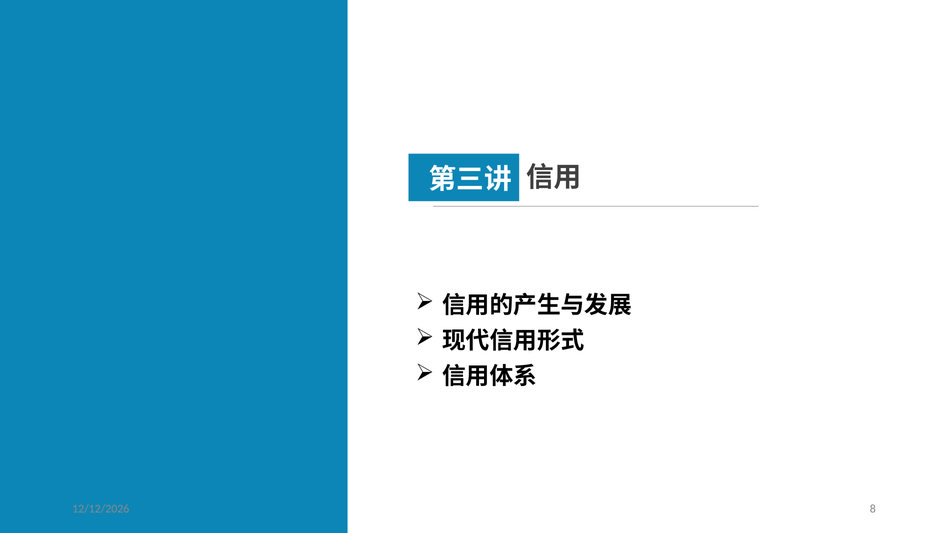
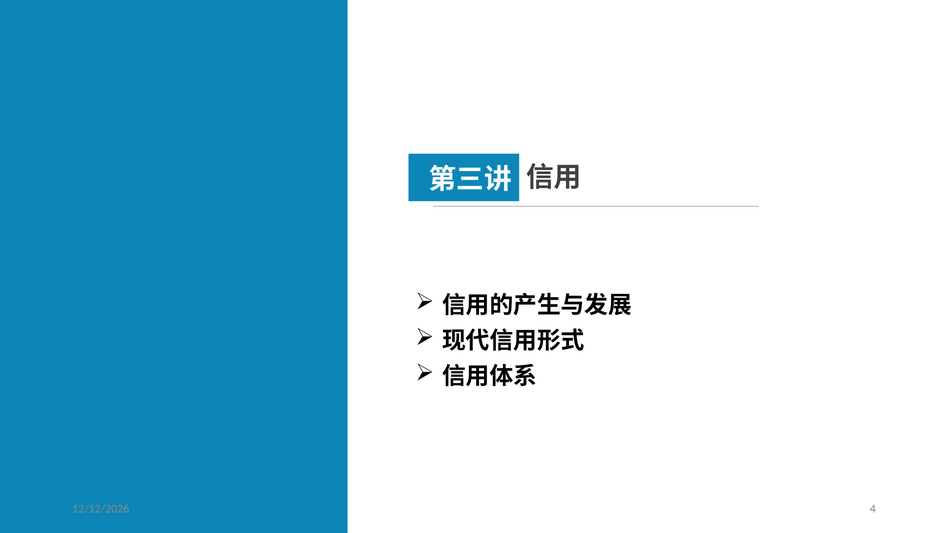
8: 8 -> 4 (873, 509)
